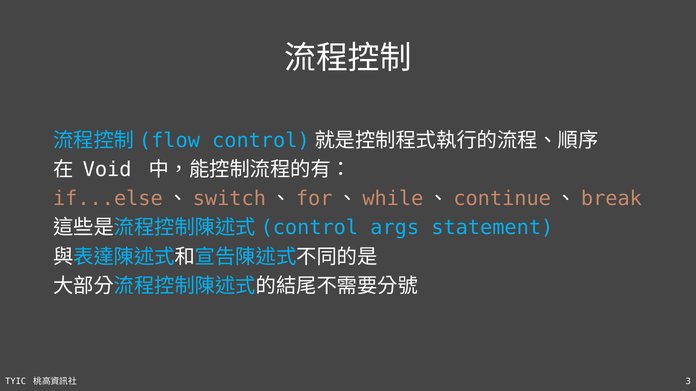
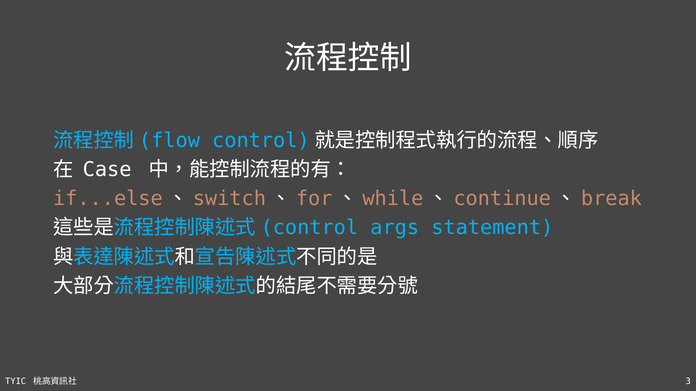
Void: Void -> Case (107, 170)
